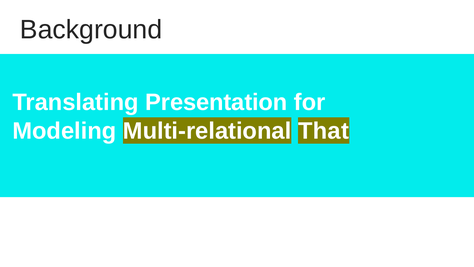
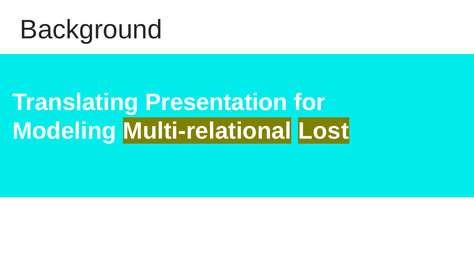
That: That -> Lost (324, 131)
